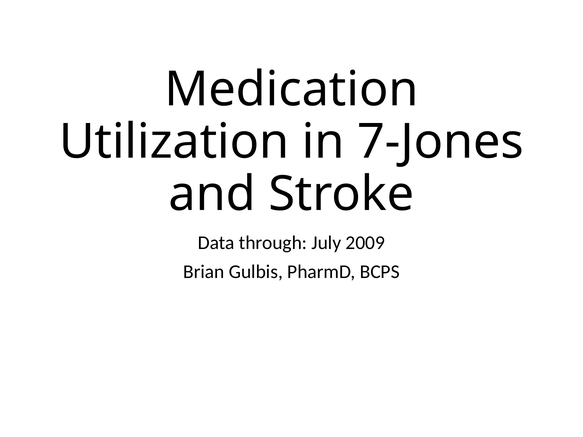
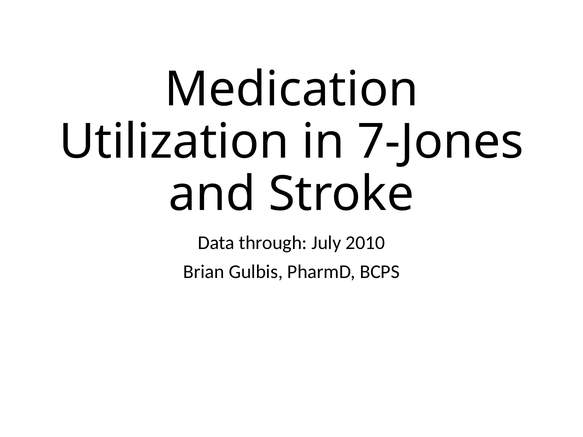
2009: 2009 -> 2010 (365, 243)
